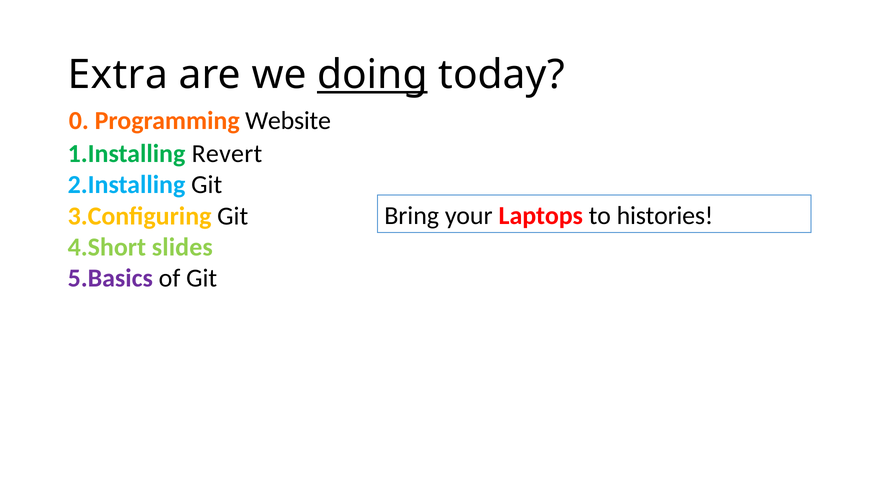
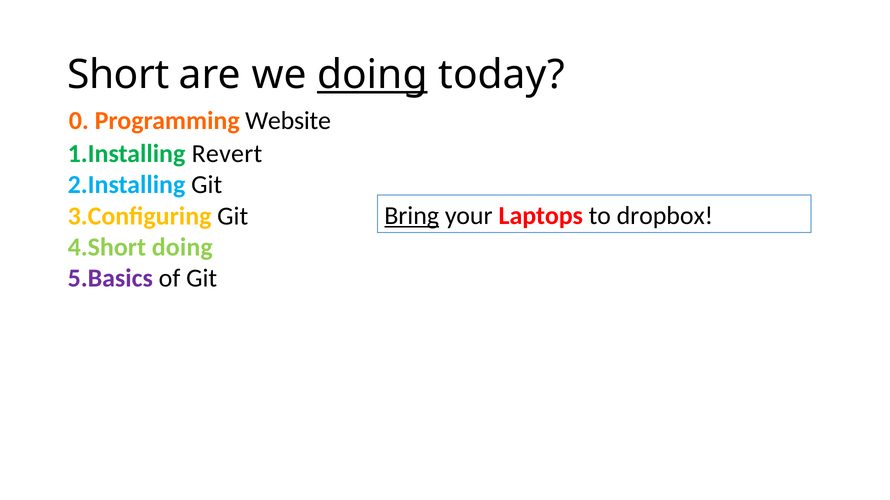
Extra: Extra -> Short (118, 75)
Bring underline: none -> present (412, 216)
histories: histories -> dropbox (665, 216)
slides: slides -> doing (182, 247)
